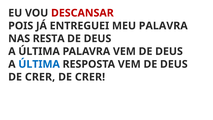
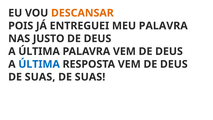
DESCANSAR colour: red -> orange (82, 13)
RESTA: RESTA -> JUSTO (49, 39)
CRER: CRER -> SUAS (40, 77)
CRER: CRER -> SUAS (90, 77)
